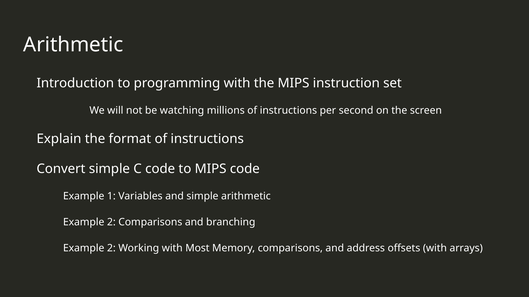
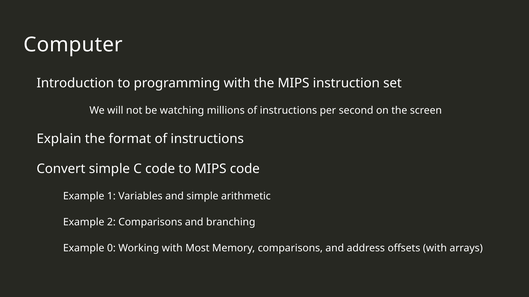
Arithmetic: Arithmetic -> Computer (73, 45)
2: 2 -> 0 (111, 248)
